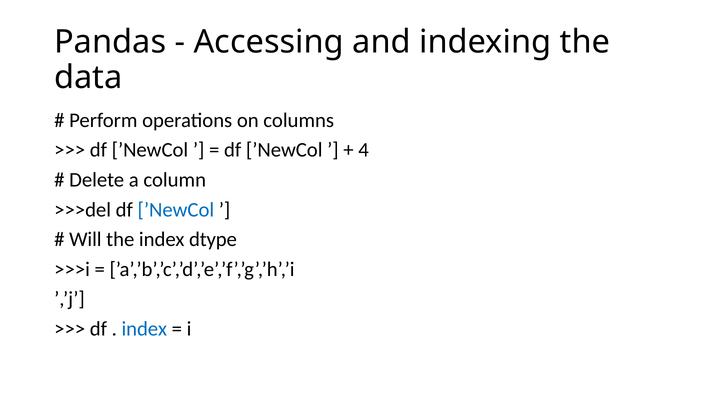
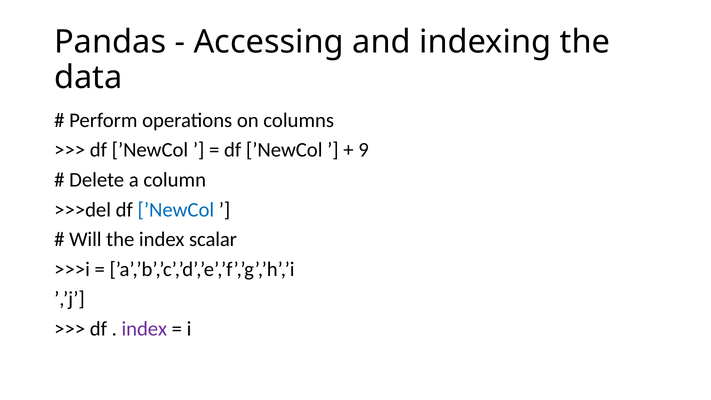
4: 4 -> 9 (364, 150)
dtype: dtype -> scalar (213, 239)
index colour: blue -> purple (144, 329)
